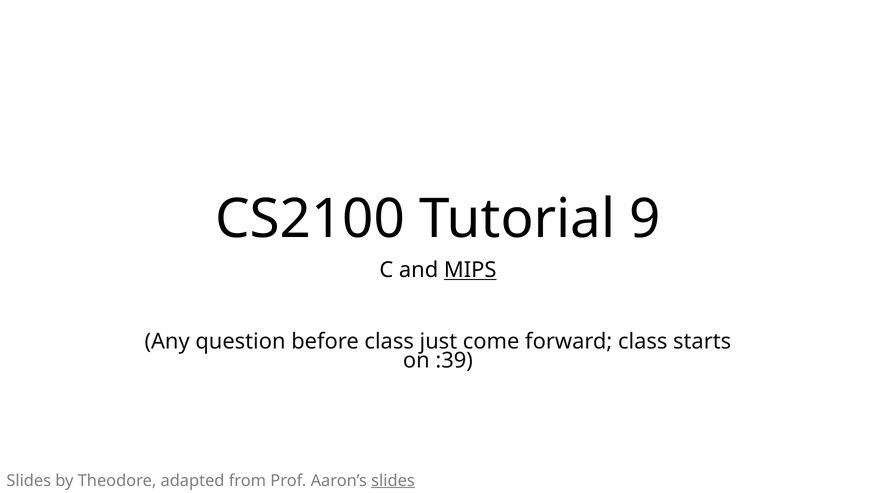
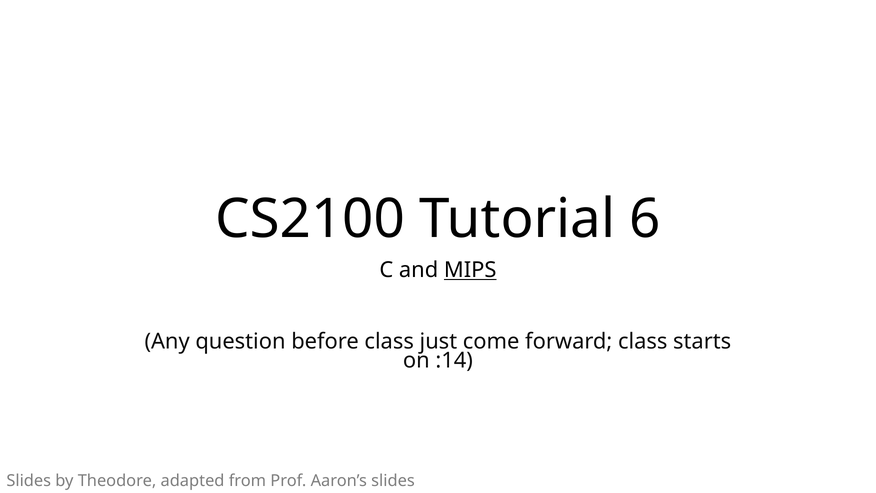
9: 9 -> 6 (645, 219)
:39: :39 -> :14 (454, 360)
slides underline: present -> none (393, 480)
